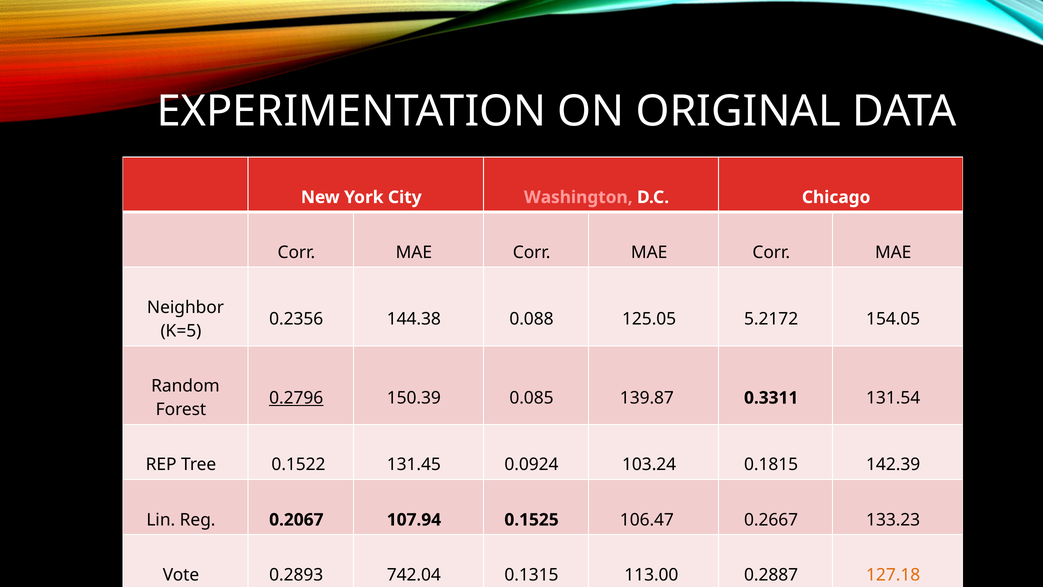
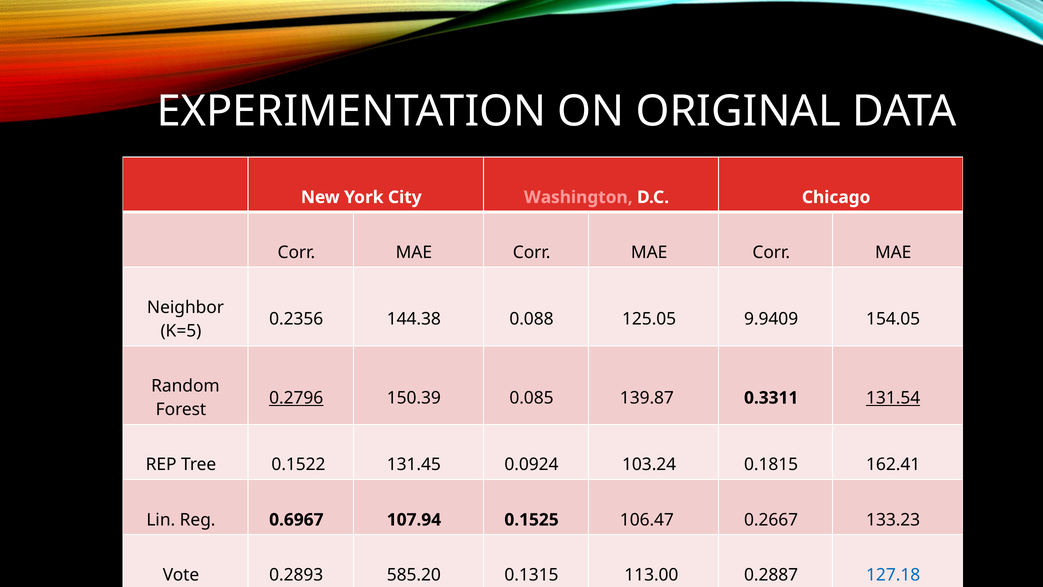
5.2172: 5.2172 -> 9.9409 (771, 319)
131.54 underline: none -> present (893, 398)
142.39: 142.39 -> 162.41 (893, 465)
0.2067: 0.2067 -> 0.6967 (296, 520)
742.04: 742.04 -> 585.20 (414, 575)
127.18 colour: orange -> blue (893, 575)
